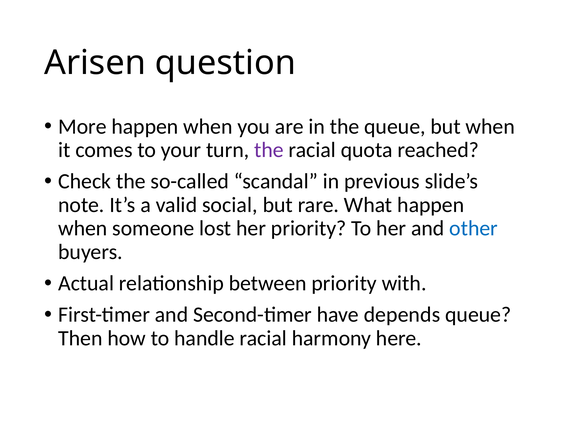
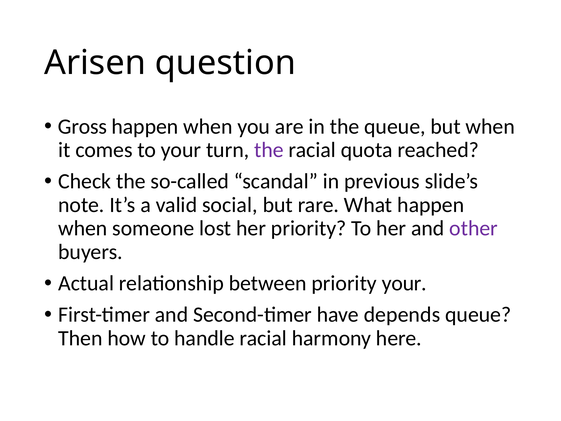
More: More -> Gross (82, 126)
other colour: blue -> purple (474, 228)
priority with: with -> your (404, 283)
